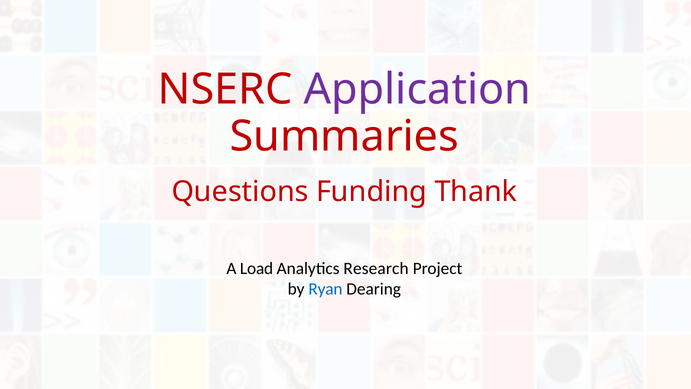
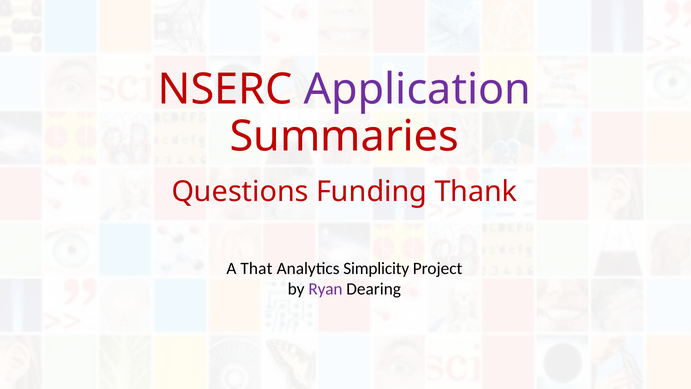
Load: Load -> That (256, 268)
Research: Research -> Simplicity (376, 268)
Ryan colour: blue -> purple (325, 289)
